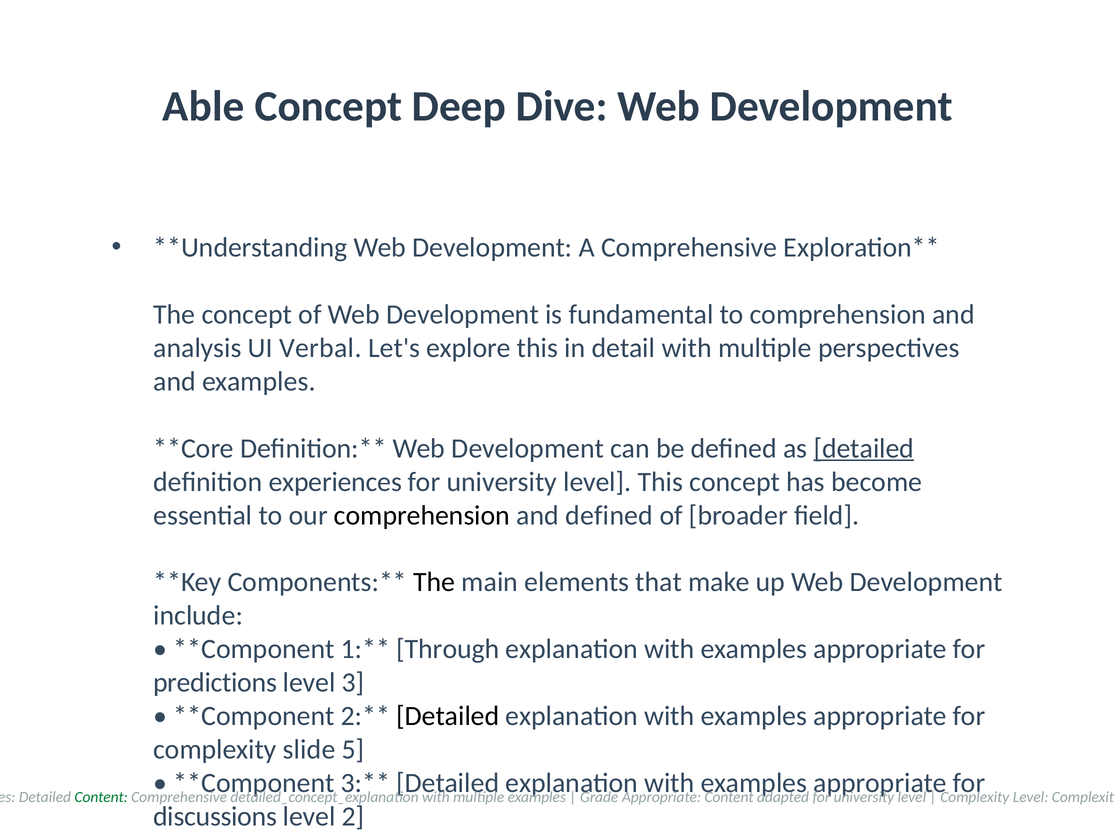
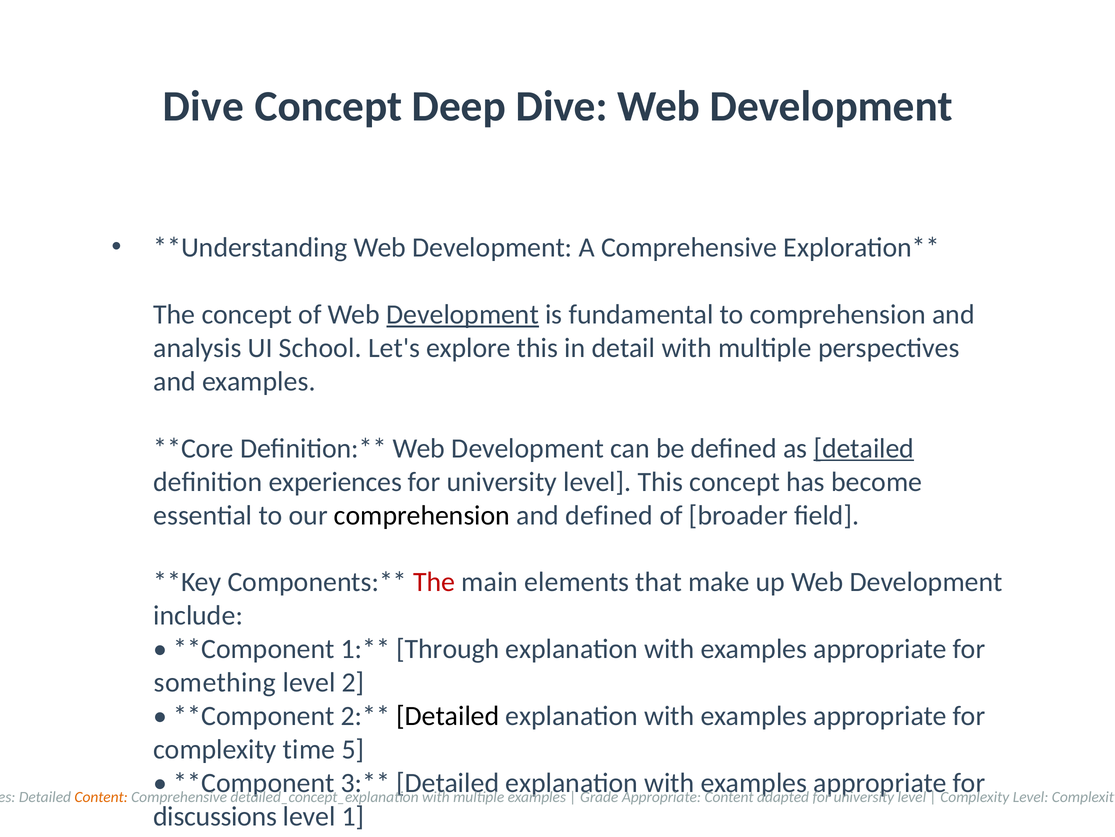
Able: Able -> Dive (203, 106)
Development underline: none -> present (463, 314)
Verbal: Verbal -> School (320, 348)
The colour: black -> red (434, 582)
predictions: predictions -> something (215, 682)
3: 3 -> 2 (353, 682)
complexity slide: slide -> time (309, 749)
Content colour: green -> orange (101, 796)
2: 2 -> 1 (353, 816)
